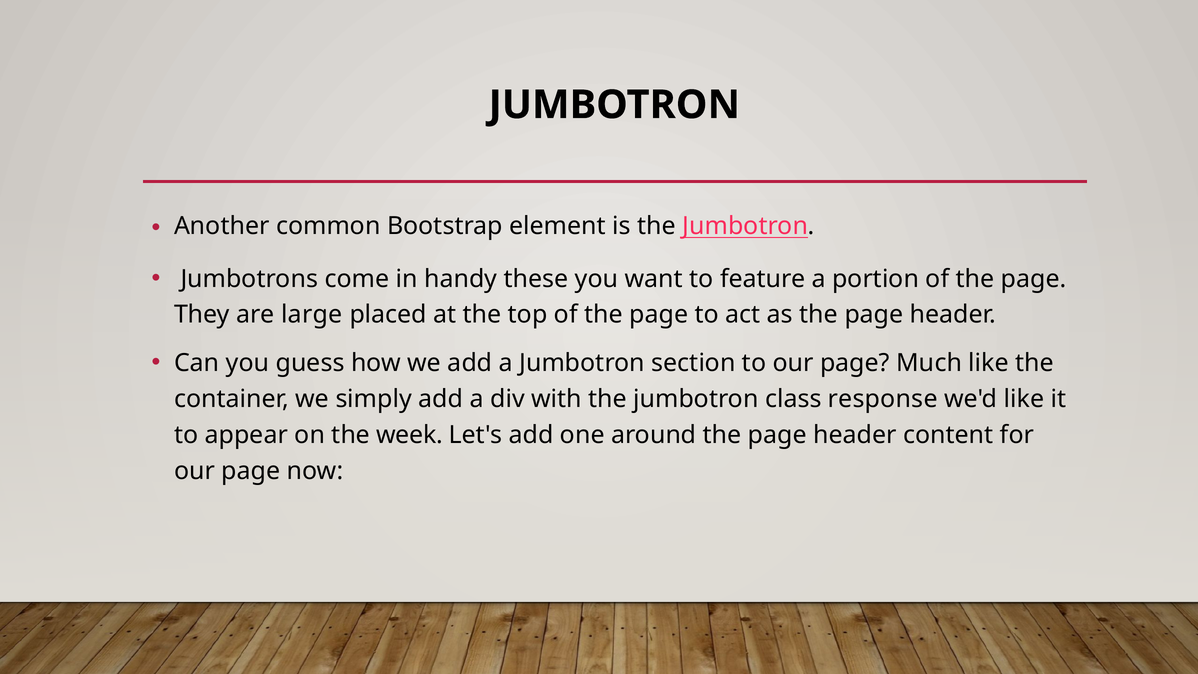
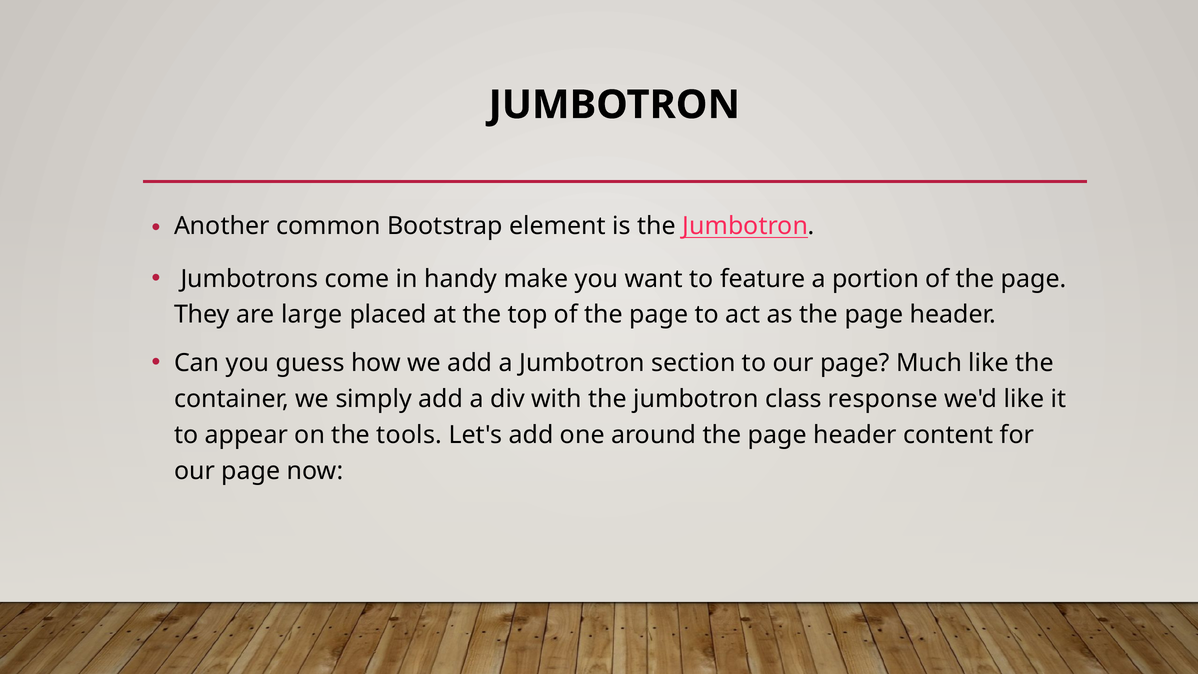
these: these -> make (536, 279)
week: week -> tools (409, 435)
